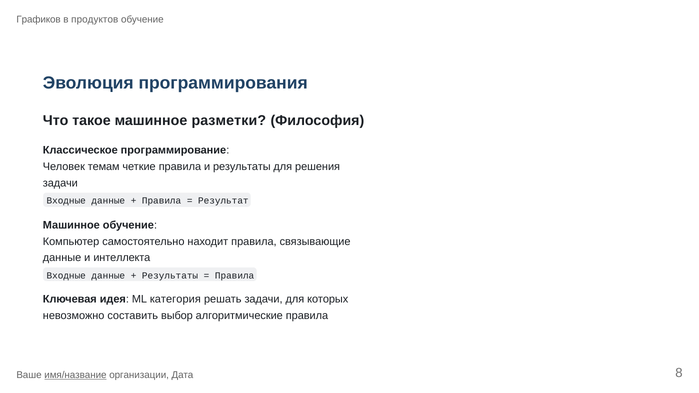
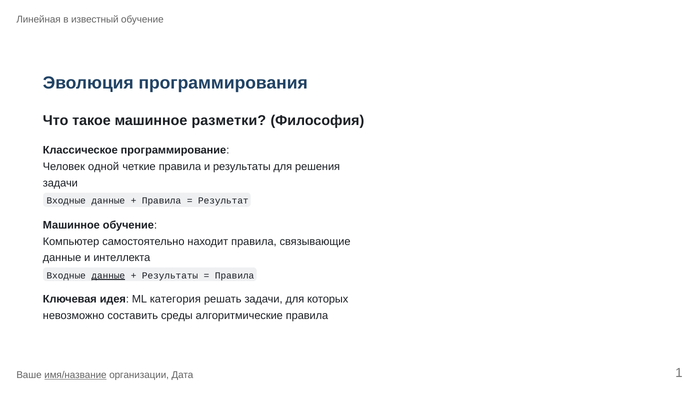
Графиков: Графиков -> Линейная (39, 20)
продуктов: продуктов -> известный (95, 20)
темам: темам -> одной (104, 167)
данные underline: none -> present (108, 276)
выбор: выбор -> среды (177, 316)
8: 8 -> 1 (679, 373)
